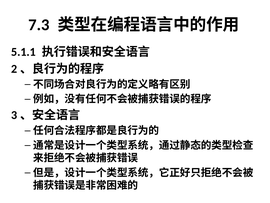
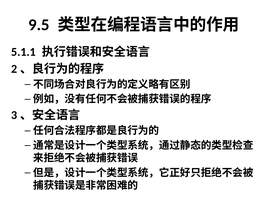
7.3: 7.3 -> 9.5 (39, 25)
